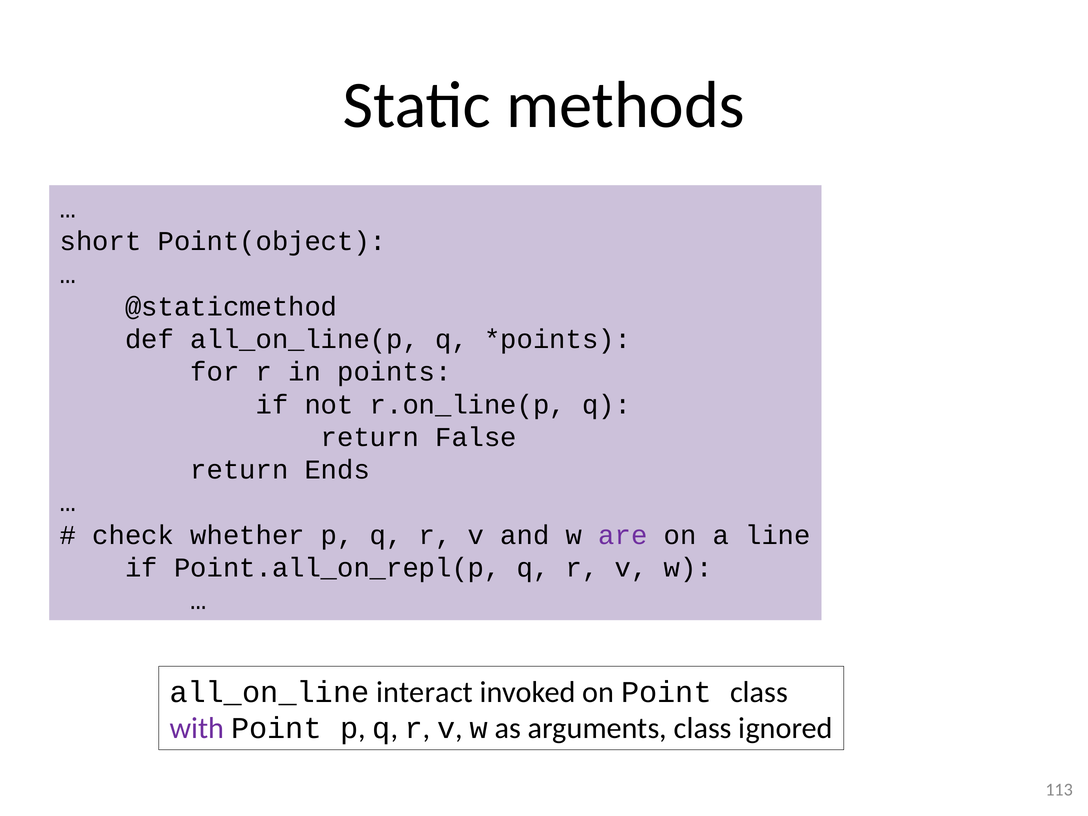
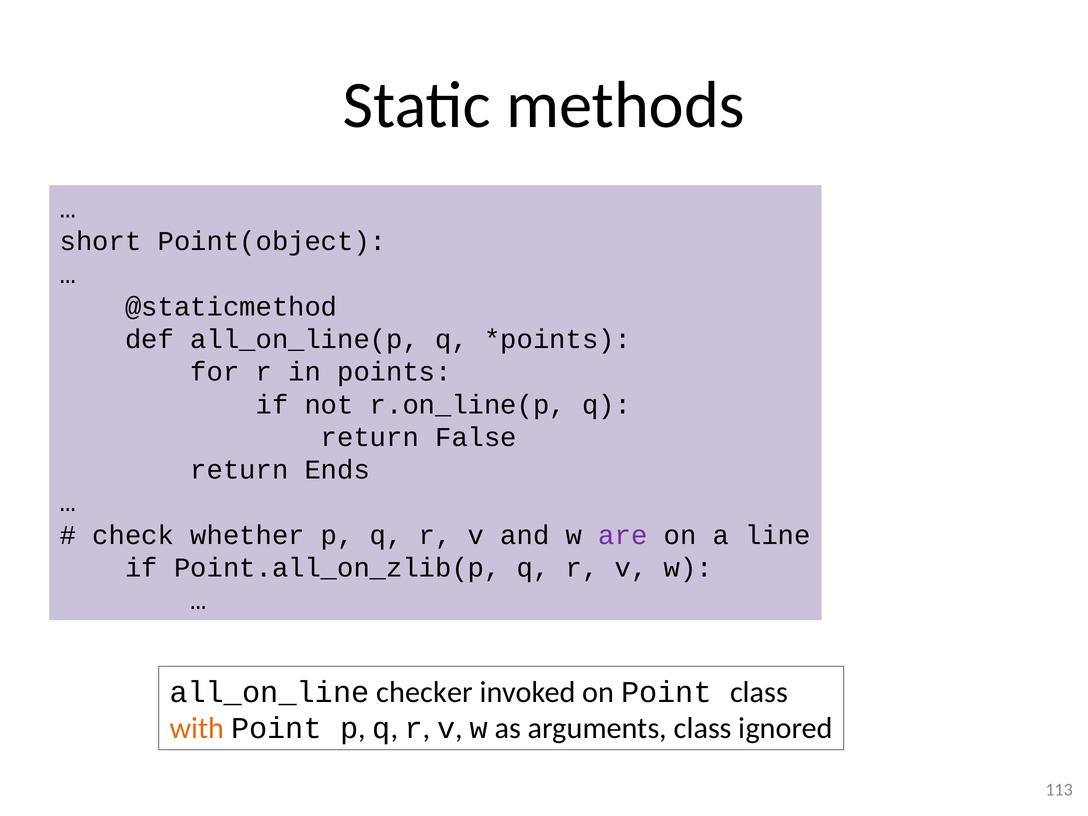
Point.all_on_repl(p: Point.all_on_repl(p -> Point.all_on_zlib(p (337, 568)
interact: interact -> checker (425, 692)
with colour: purple -> orange (197, 728)
